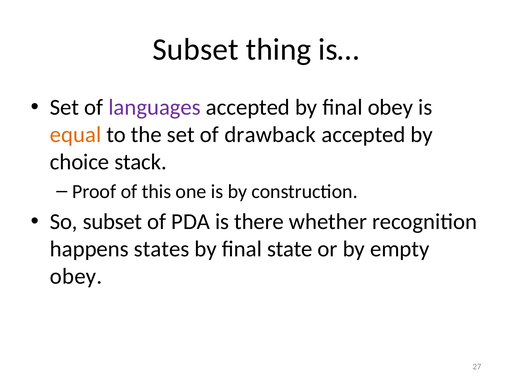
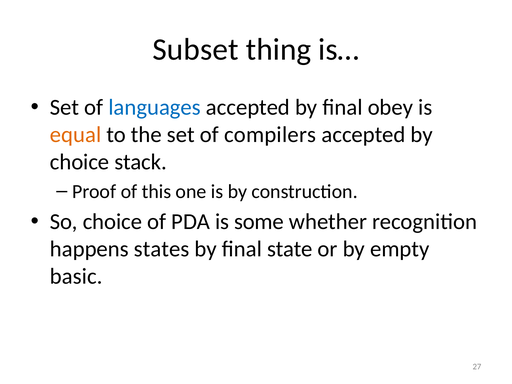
languages colour: purple -> blue (155, 107)
drawback: drawback -> compilers (270, 135)
So subset: subset -> choice (112, 222)
there: there -> some (259, 222)
obey: obey -> basic (76, 276)
